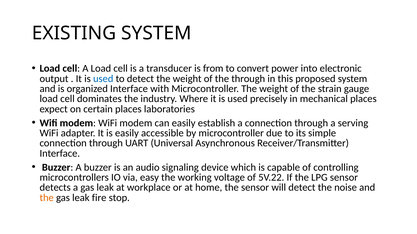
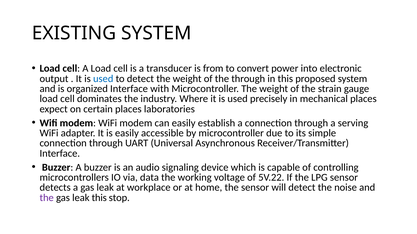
easy: easy -> data (149, 178)
the colour: orange -> purple (47, 198)
leak fire: fire -> this (99, 198)
